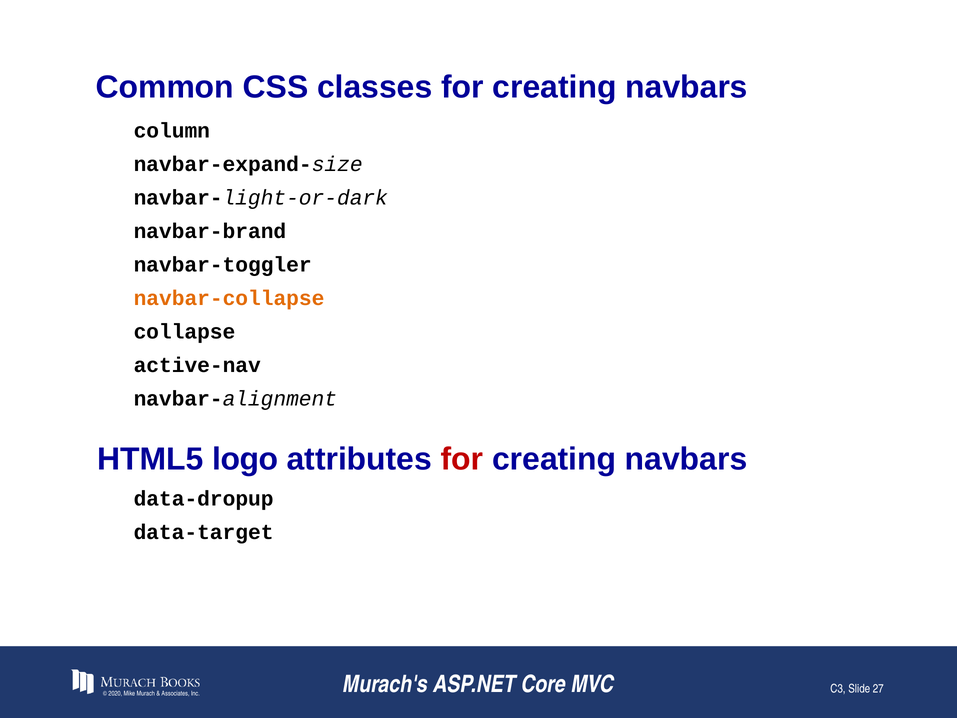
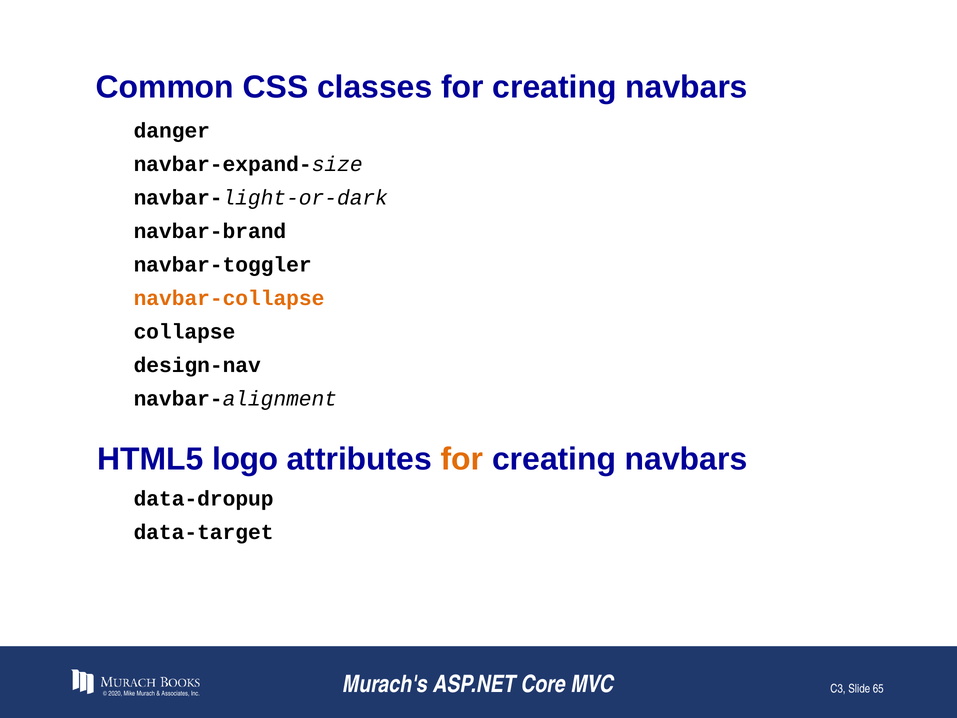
column: column -> danger (172, 131)
active-nav: active-nav -> design-nav (197, 365)
for colour: red -> orange (462, 459)
27: 27 -> 65 (878, 689)
